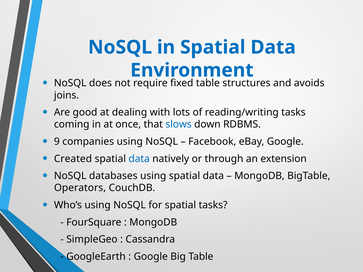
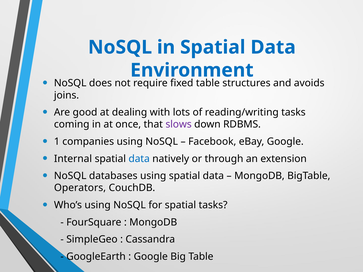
slows colour: blue -> purple (179, 125)
9: 9 -> 1 (57, 142)
Created: Created -> Internal (73, 159)
